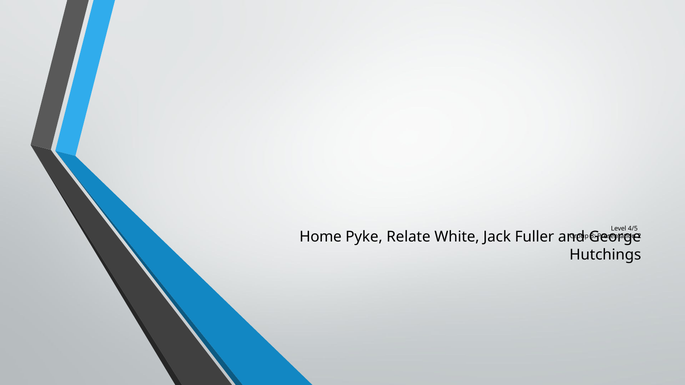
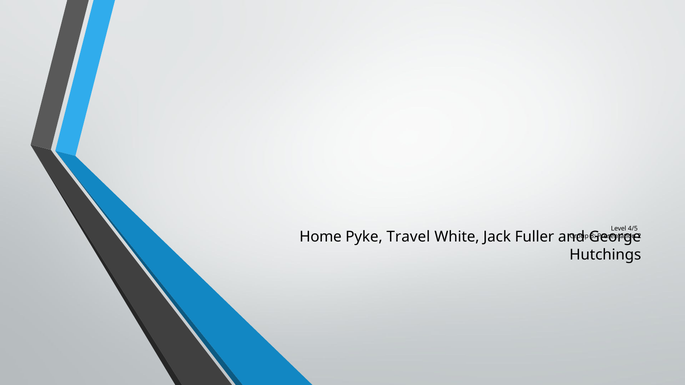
Relate: Relate -> Travel (408, 237)
